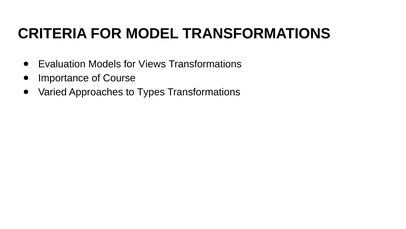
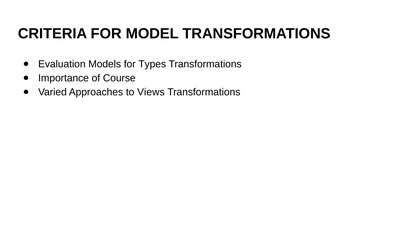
Views: Views -> Types (152, 64)
Types: Types -> Views (151, 92)
